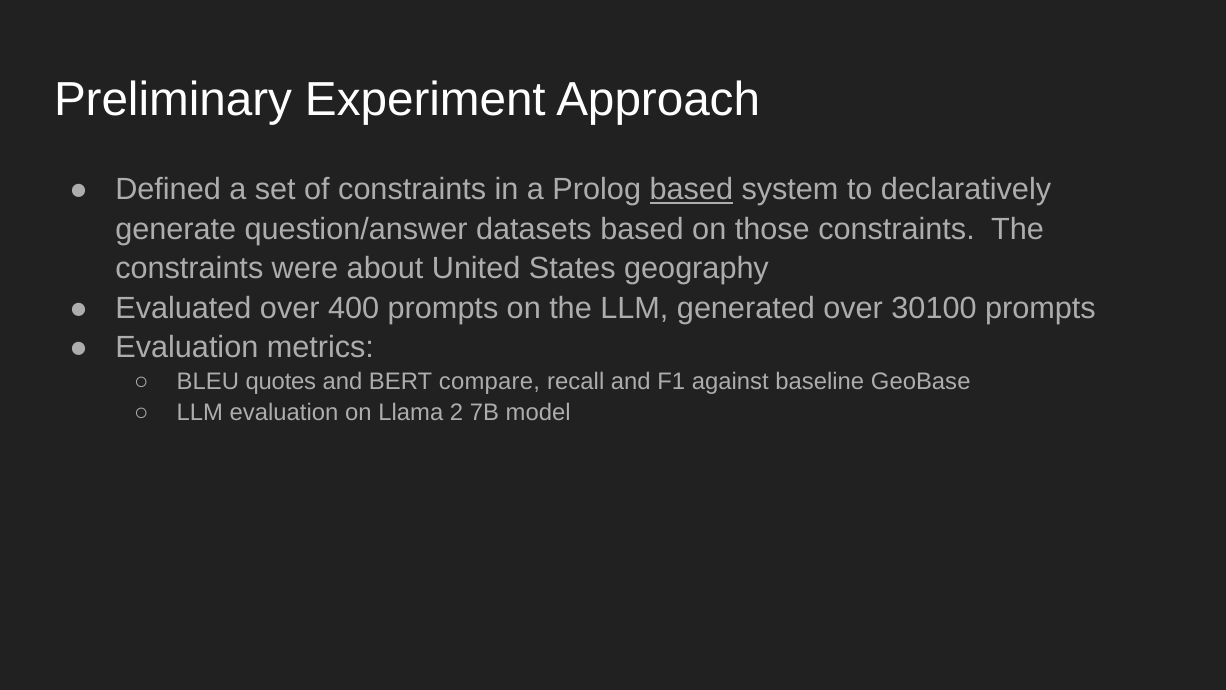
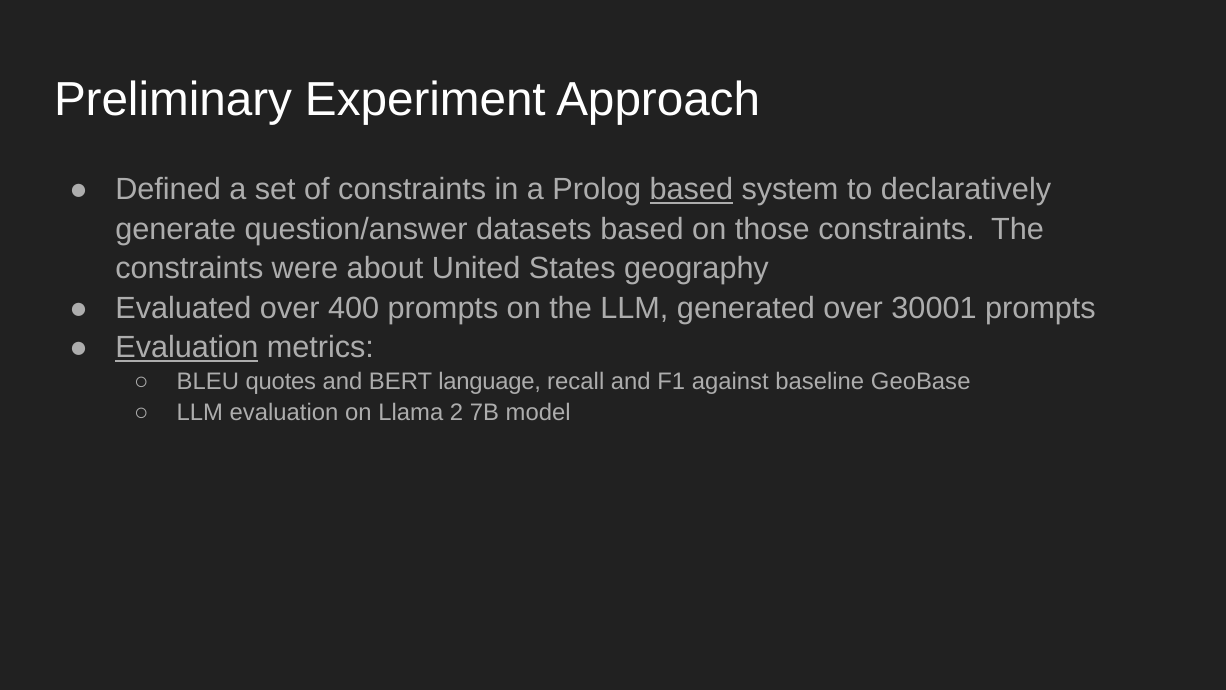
30100: 30100 -> 30001 (934, 308)
Evaluation underline: none -> present (187, 347)
compare: compare -> language (490, 382)
